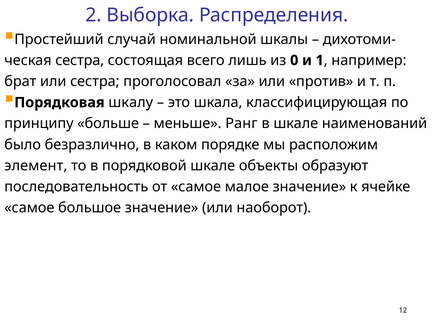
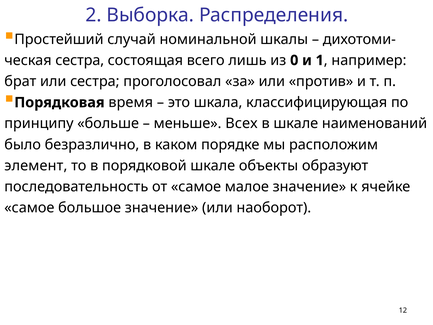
шкалу: шкалу -> время (131, 102)
Ранг: Ранг -> Всех (241, 123)
